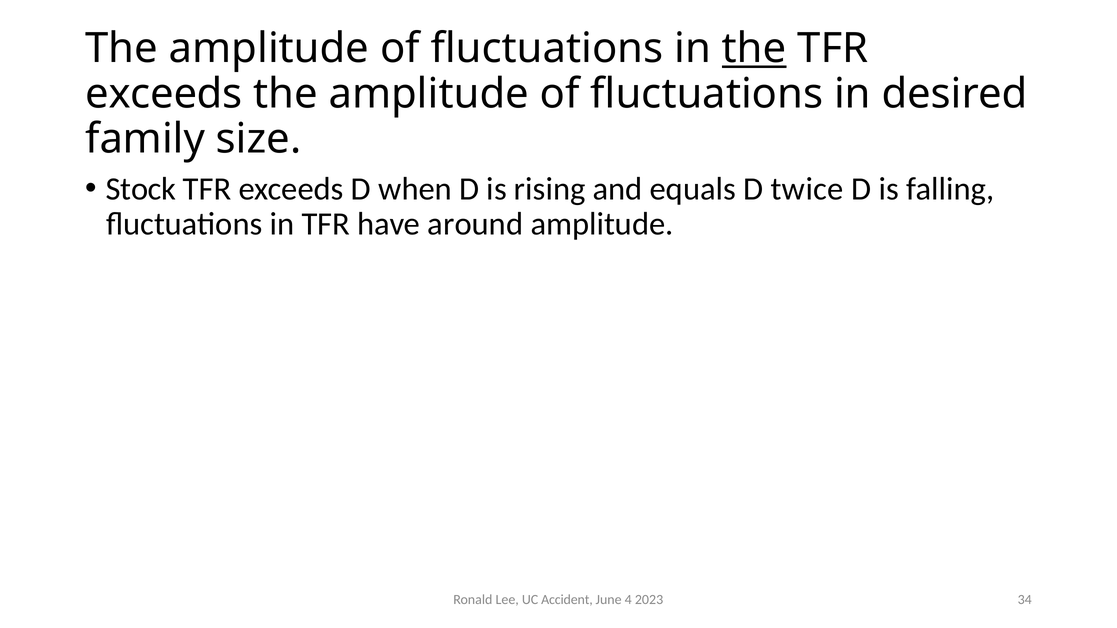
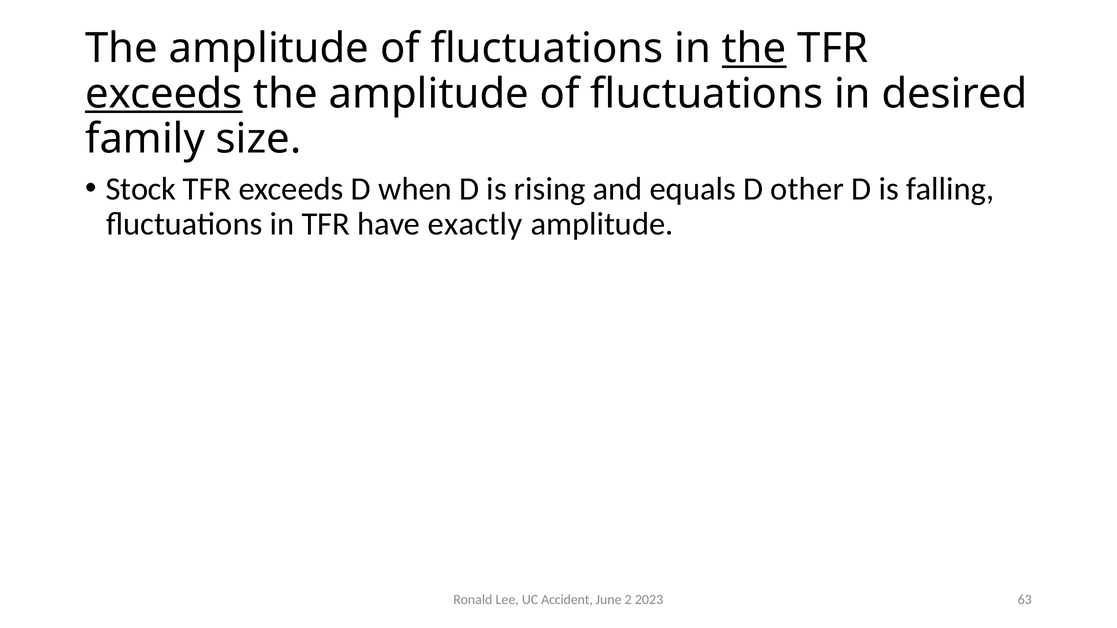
exceeds underline: none -> present (164, 94)
twice: twice -> other (807, 189)
around: around -> exactly (475, 224)
4: 4 -> 2 (628, 600)
34: 34 -> 63 (1025, 600)
